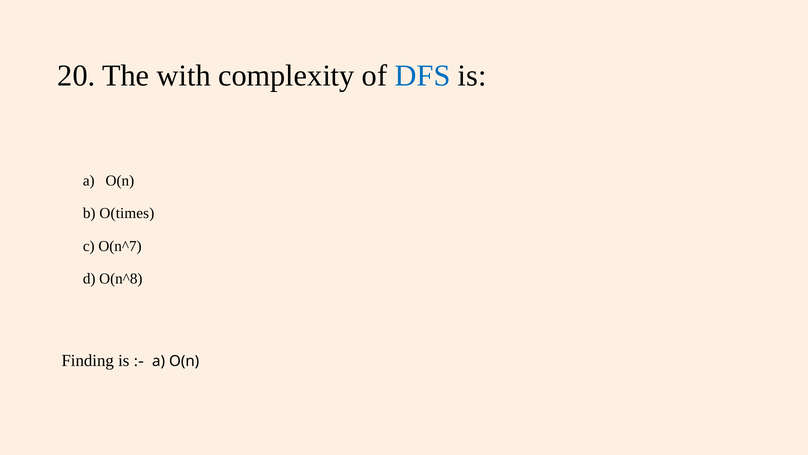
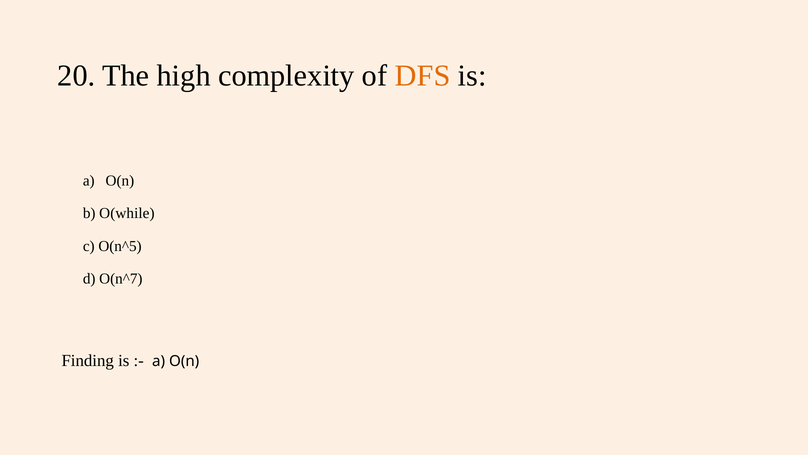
with: with -> high (184, 76)
DFS colour: blue -> orange (423, 76)
O(times: O(times -> O(while (127, 213)
O(n^7: O(n^7 -> O(n^5 (120, 246)
O(n^8: O(n^8 -> O(n^7 (121, 279)
